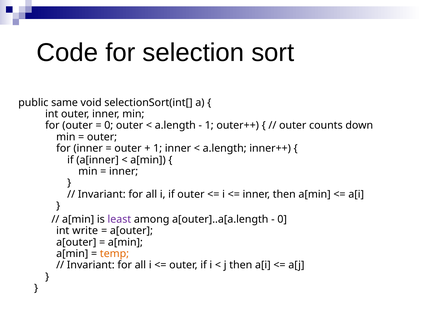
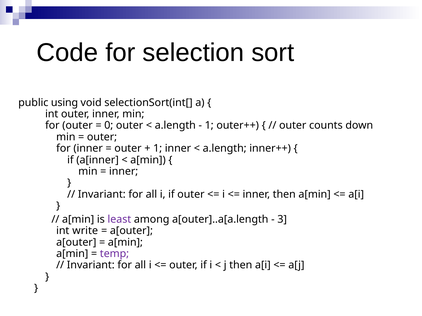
same: same -> using (65, 103)
0: 0 -> 3 (282, 220)
temp colour: orange -> purple (114, 254)
